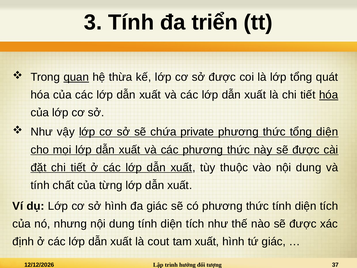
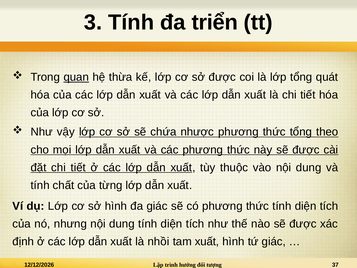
hóa underline: present -> none (329, 95)
private: private -> nhược (197, 132)
tổng diện: diện -> theo (327, 132)
cout: cout -> nhồi (158, 241)
